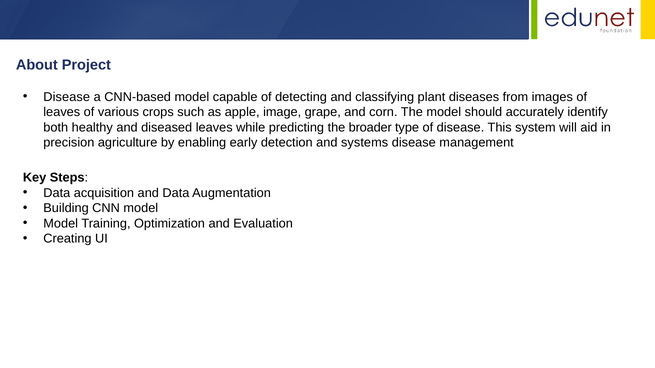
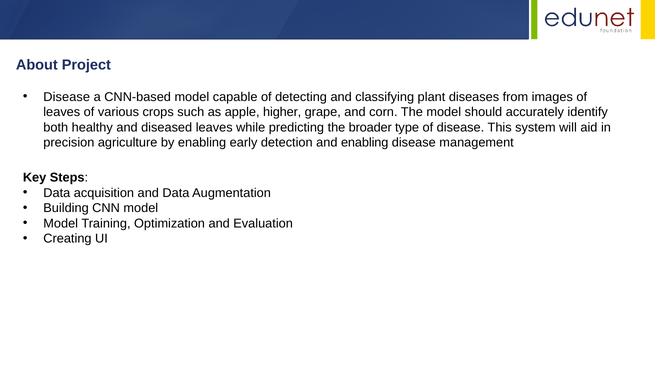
image: image -> higher (282, 112)
and systems: systems -> enabling (365, 143)
